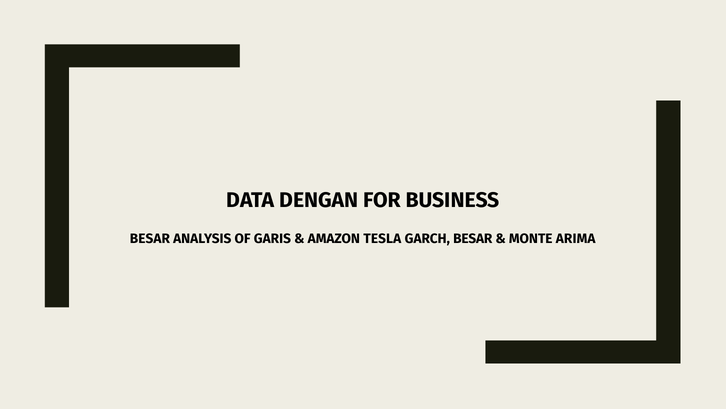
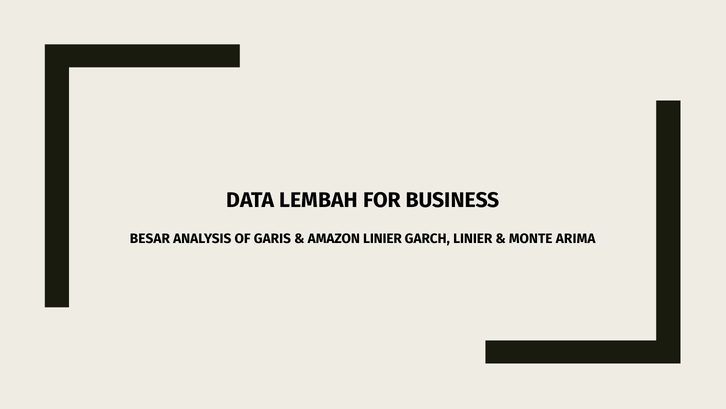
DENGAN: DENGAN -> LEMBAH (319, 200)
AMAZON TESLA: TESLA -> LINIER (382, 239)
GARCH BESAR: BESAR -> LINIER (473, 239)
